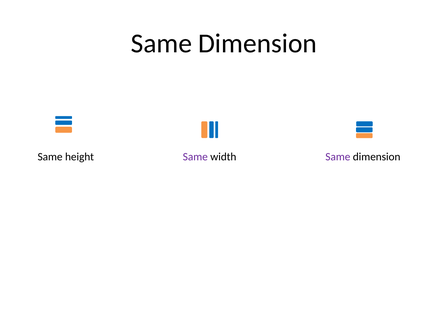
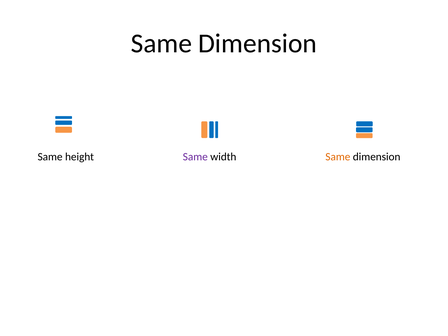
Same colour: purple -> orange (338, 157)
